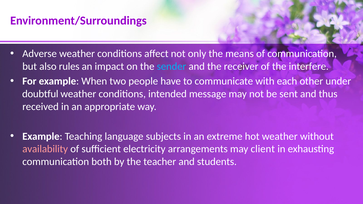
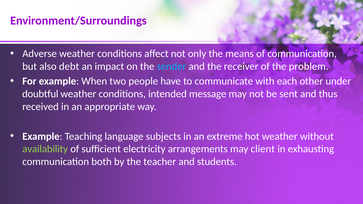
rules: rules -> debt (69, 66)
interfere: interfere -> problem (309, 66)
availability colour: pink -> light green (45, 149)
